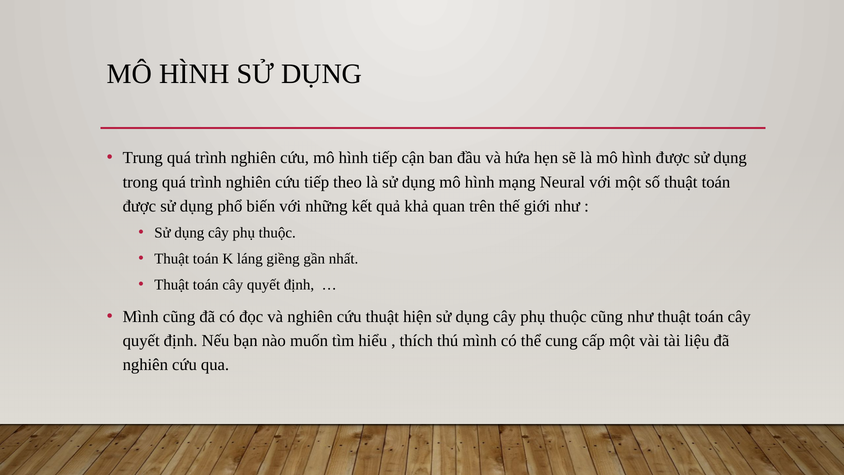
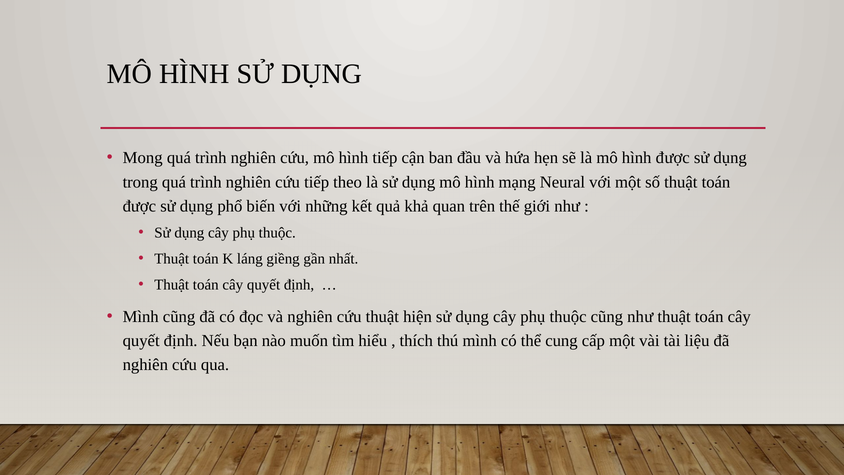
Trung: Trung -> Mong (143, 158)
